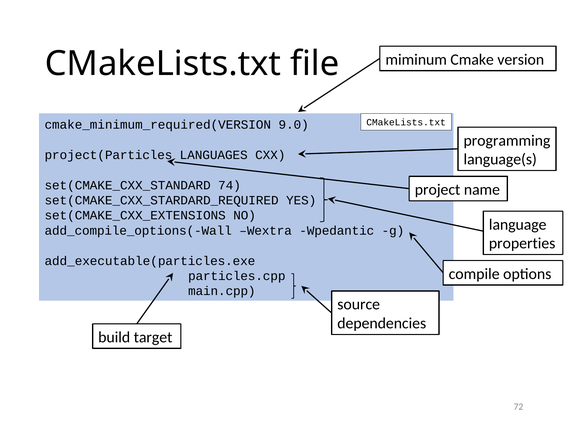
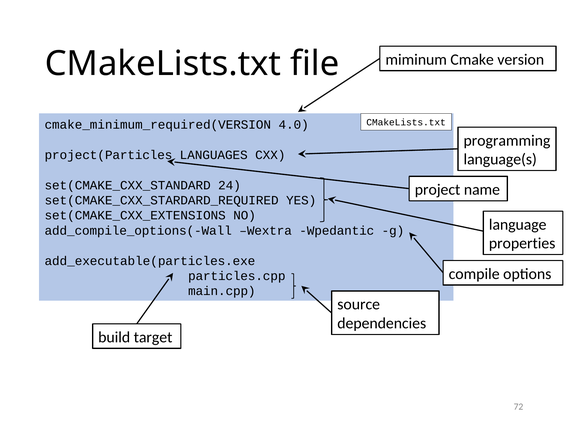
9.0: 9.0 -> 4.0 (294, 125)
74: 74 -> 24 (229, 185)
